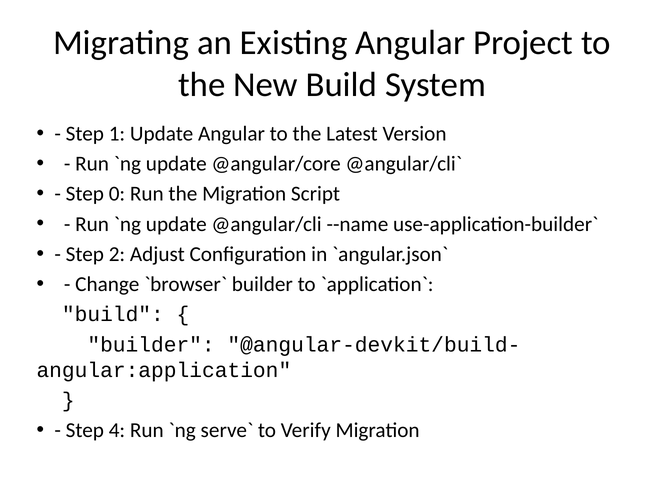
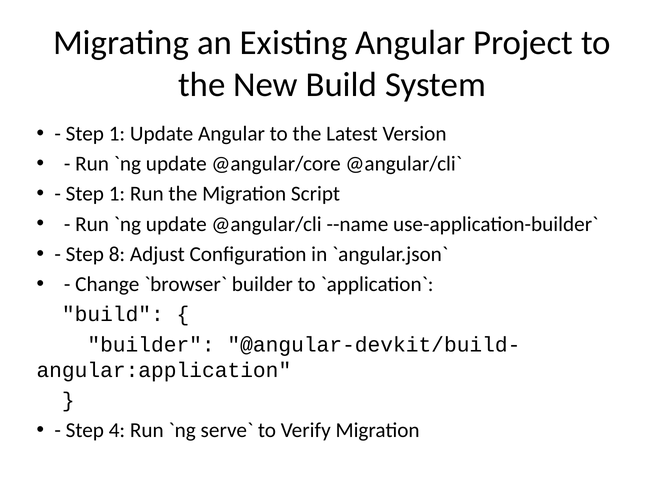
0: 0 -> 1 (117, 194)
2: 2 -> 8 (117, 254)
